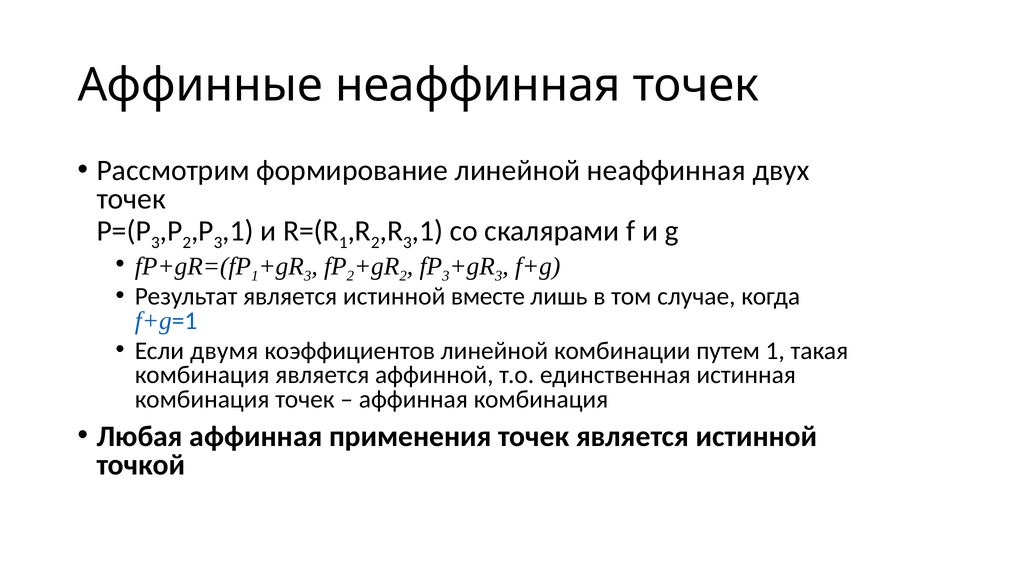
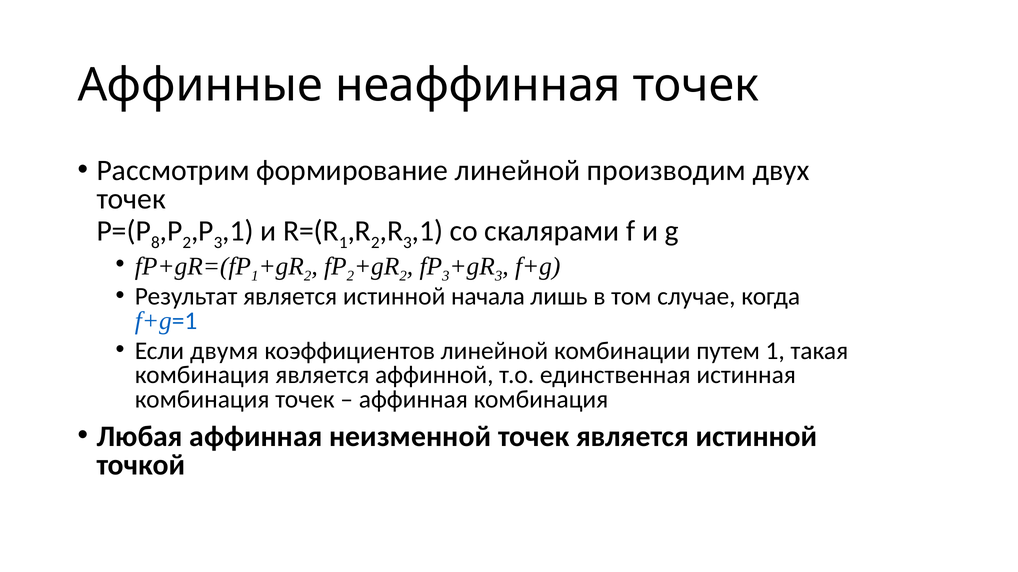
линейной неаффинная: неаффинная -> производим (666, 171)
3: 3 -> 8 (155, 243)
3: 3 -> 2 (308, 276)
вместе: вместе -> начала (488, 297)
применения: применения -> неизменной (410, 437)
